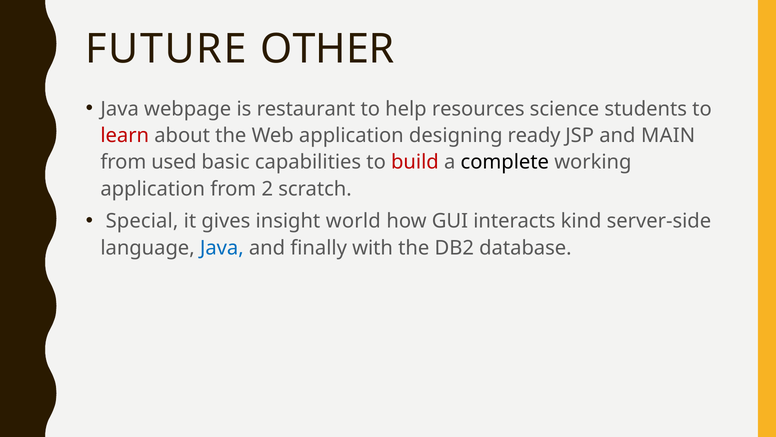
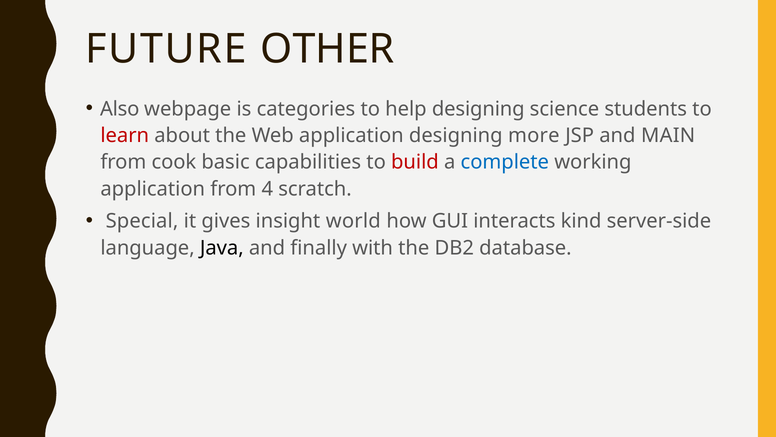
Java: Java -> Also (120, 109)
restaurant: restaurant -> categories (306, 109)
help resources: resources -> designing (478, 109)
ready: ready -> more (534, 135)
used: used -> cook (174, 162)
complete colour: black -> blue (505, 162)
2: 2 -> 4 (267, 189)
Java colour: blue -> black (222, 248)
